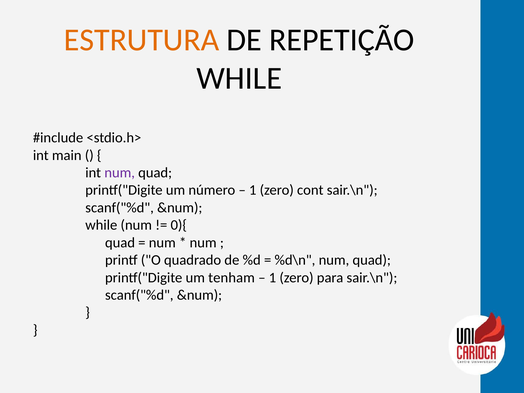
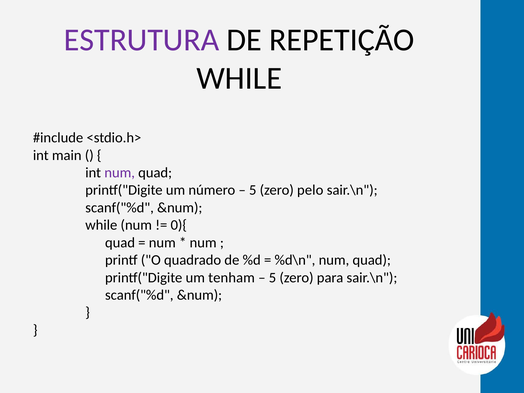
ESTRUTURA colour: orange -> purple (142, 40)
1: 1 -> 5 (253, 190)
cont: cont -> pelo (310, 190)
1: 1 -> 5 (272, 278)
